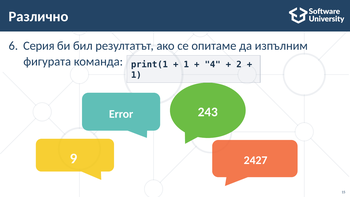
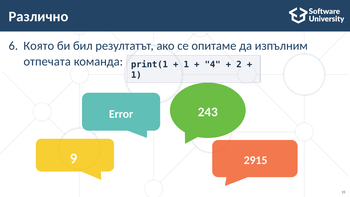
Серия: Серия -> Която (39, 46)
фигурата: фигурата -> отпечата (47, 61)
2427: 2427 -> 2915 (256, 160)
